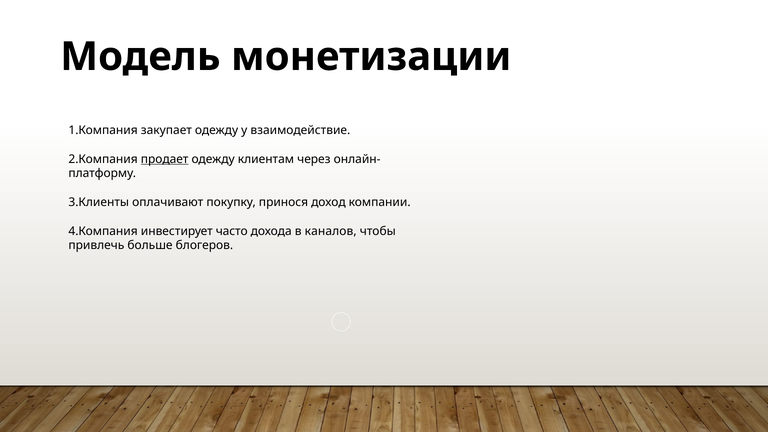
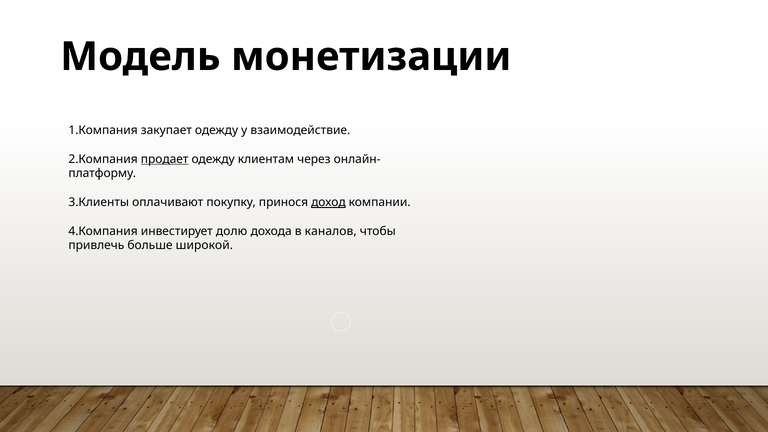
доход underline: none -> present (328, 202)
часто: часто -> долю (232, 231)
блогеров: блогеров -> широкой (204, 245)
